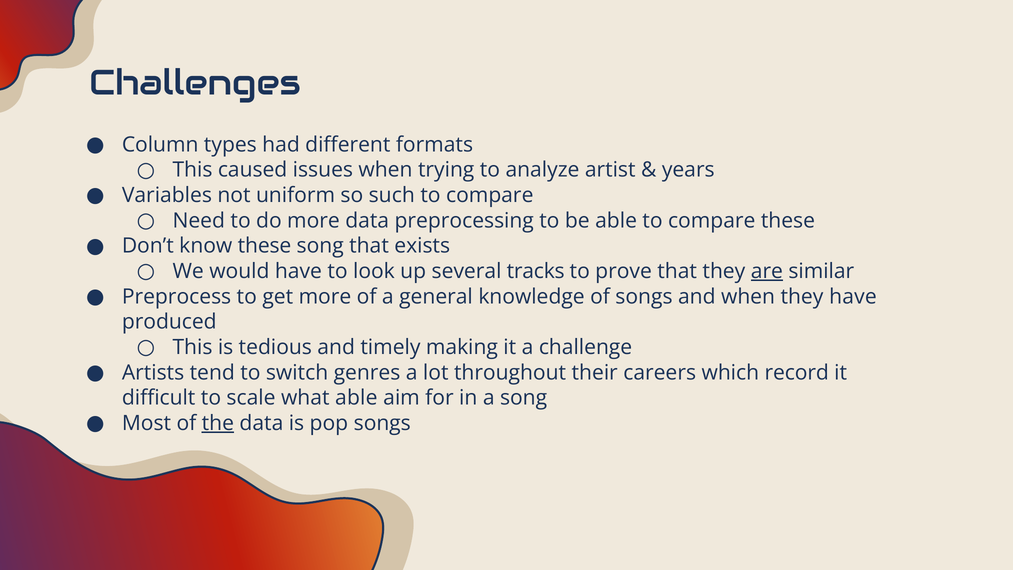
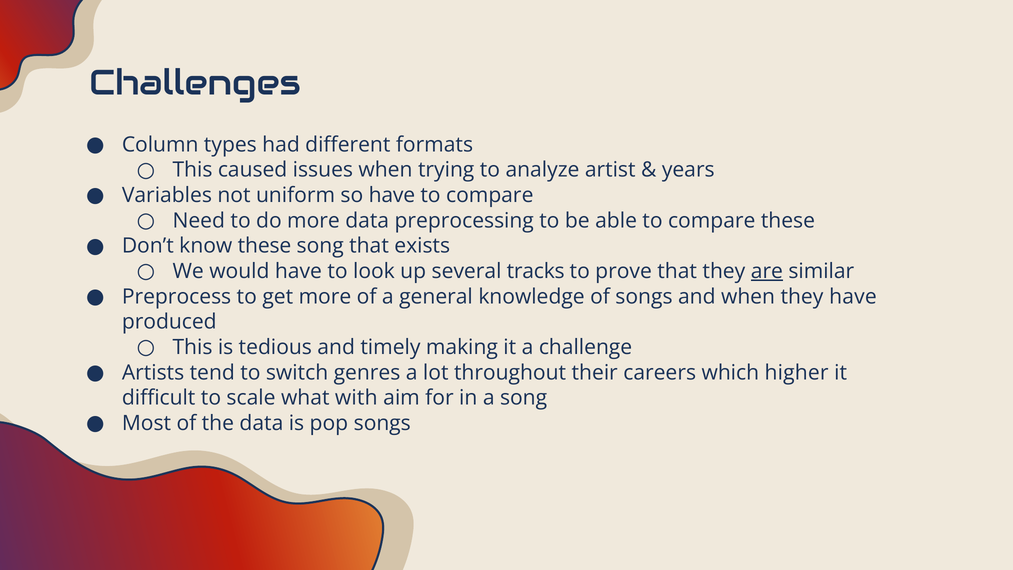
so such: such -> have (392, 195)
record: record -> higher (797, 372)
what able: able -> with (356, 398)
the underline: present -> none (218, 423)
